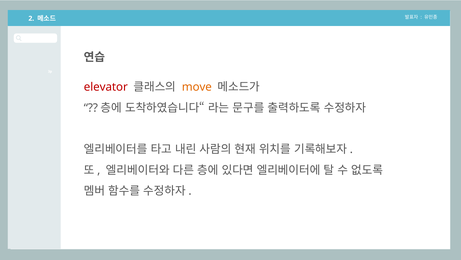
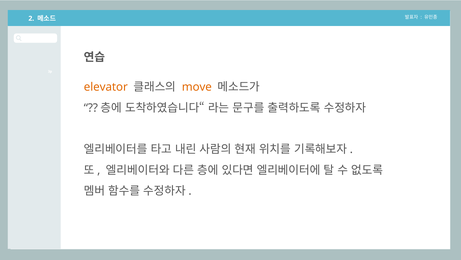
elevator colour: red -> orange (106, 87)
